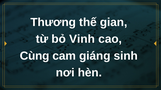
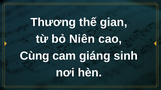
Vinh: Vinh -> Niên (82, 39)
